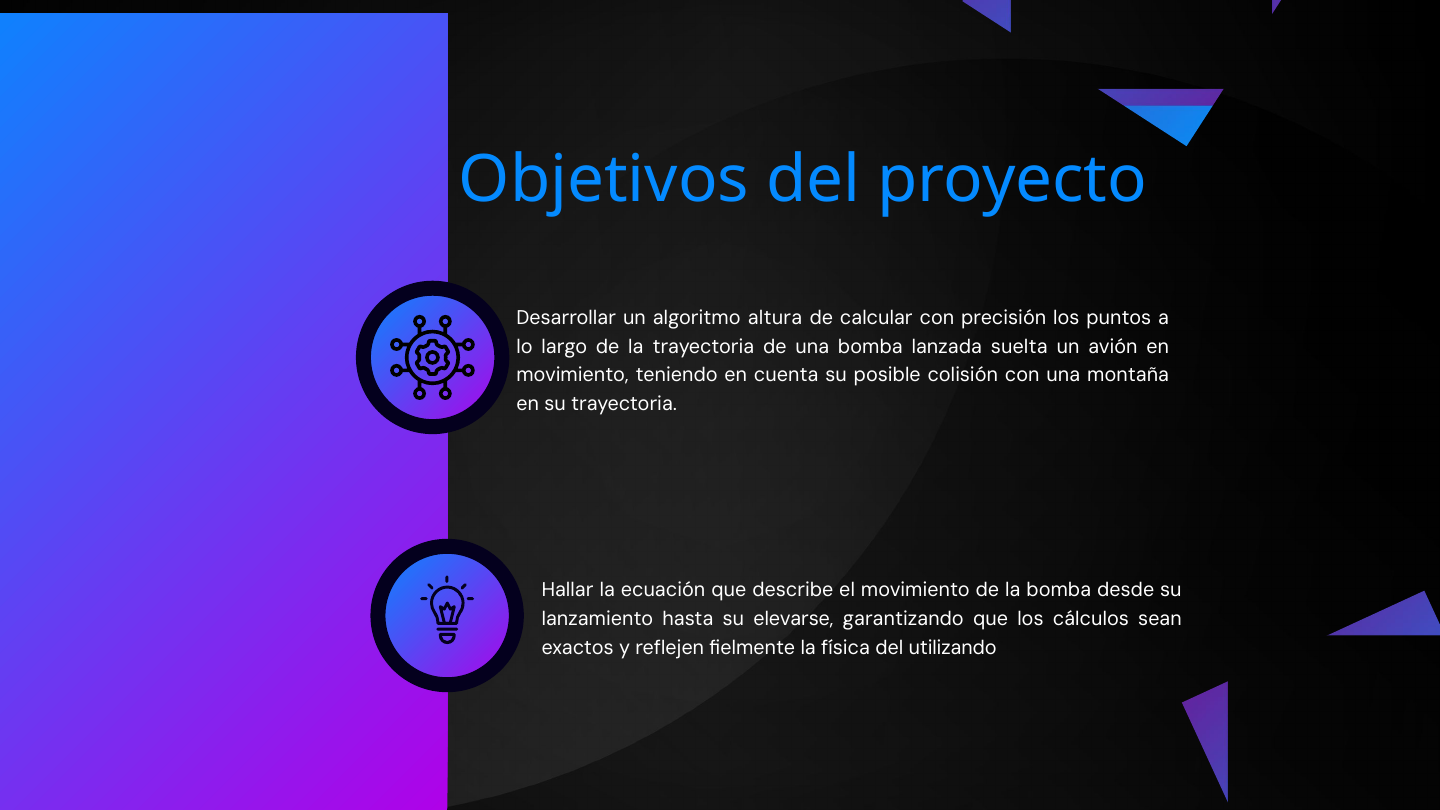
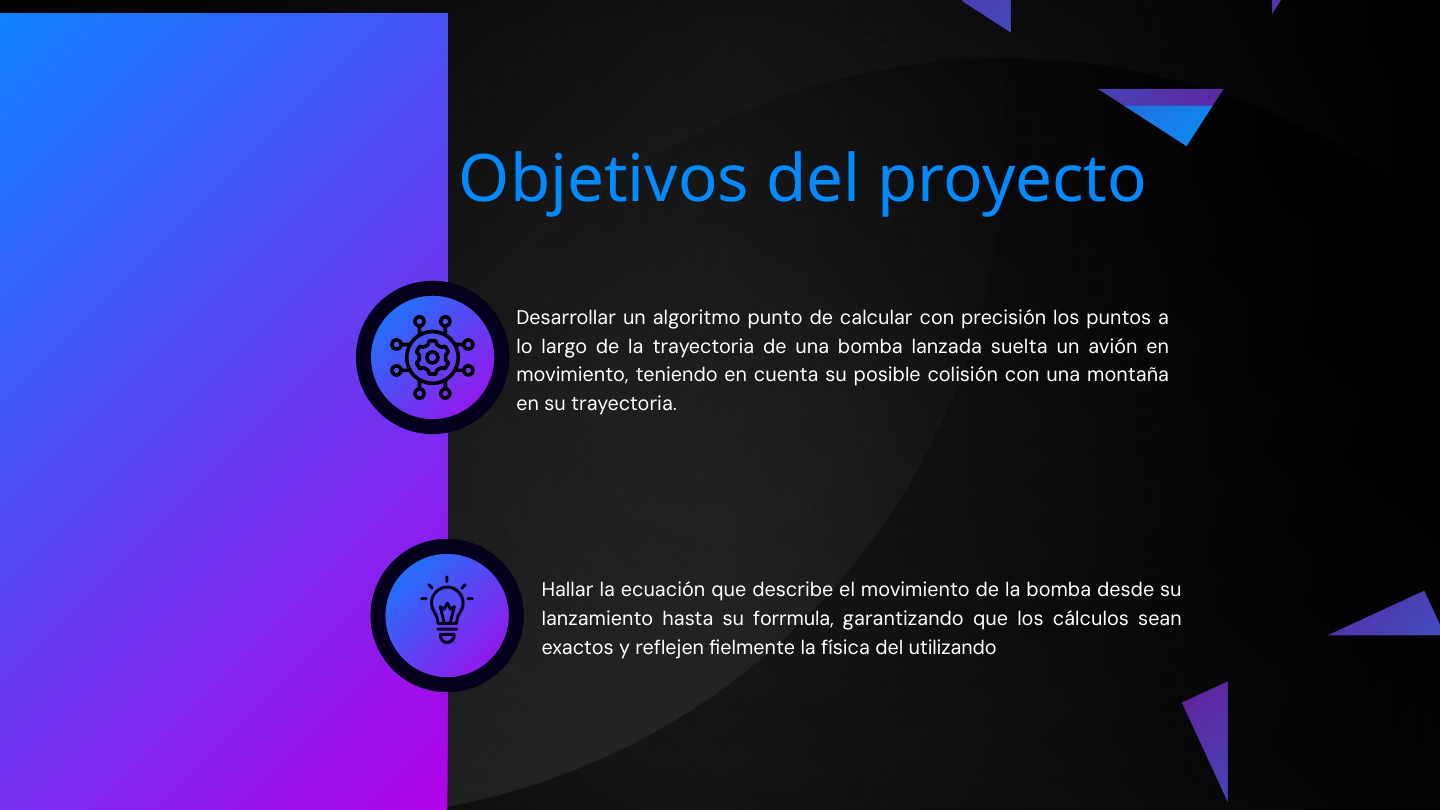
altura: altura -> punto (775, 318)
elevarse: elevarse -> forrmula (794, 619)
